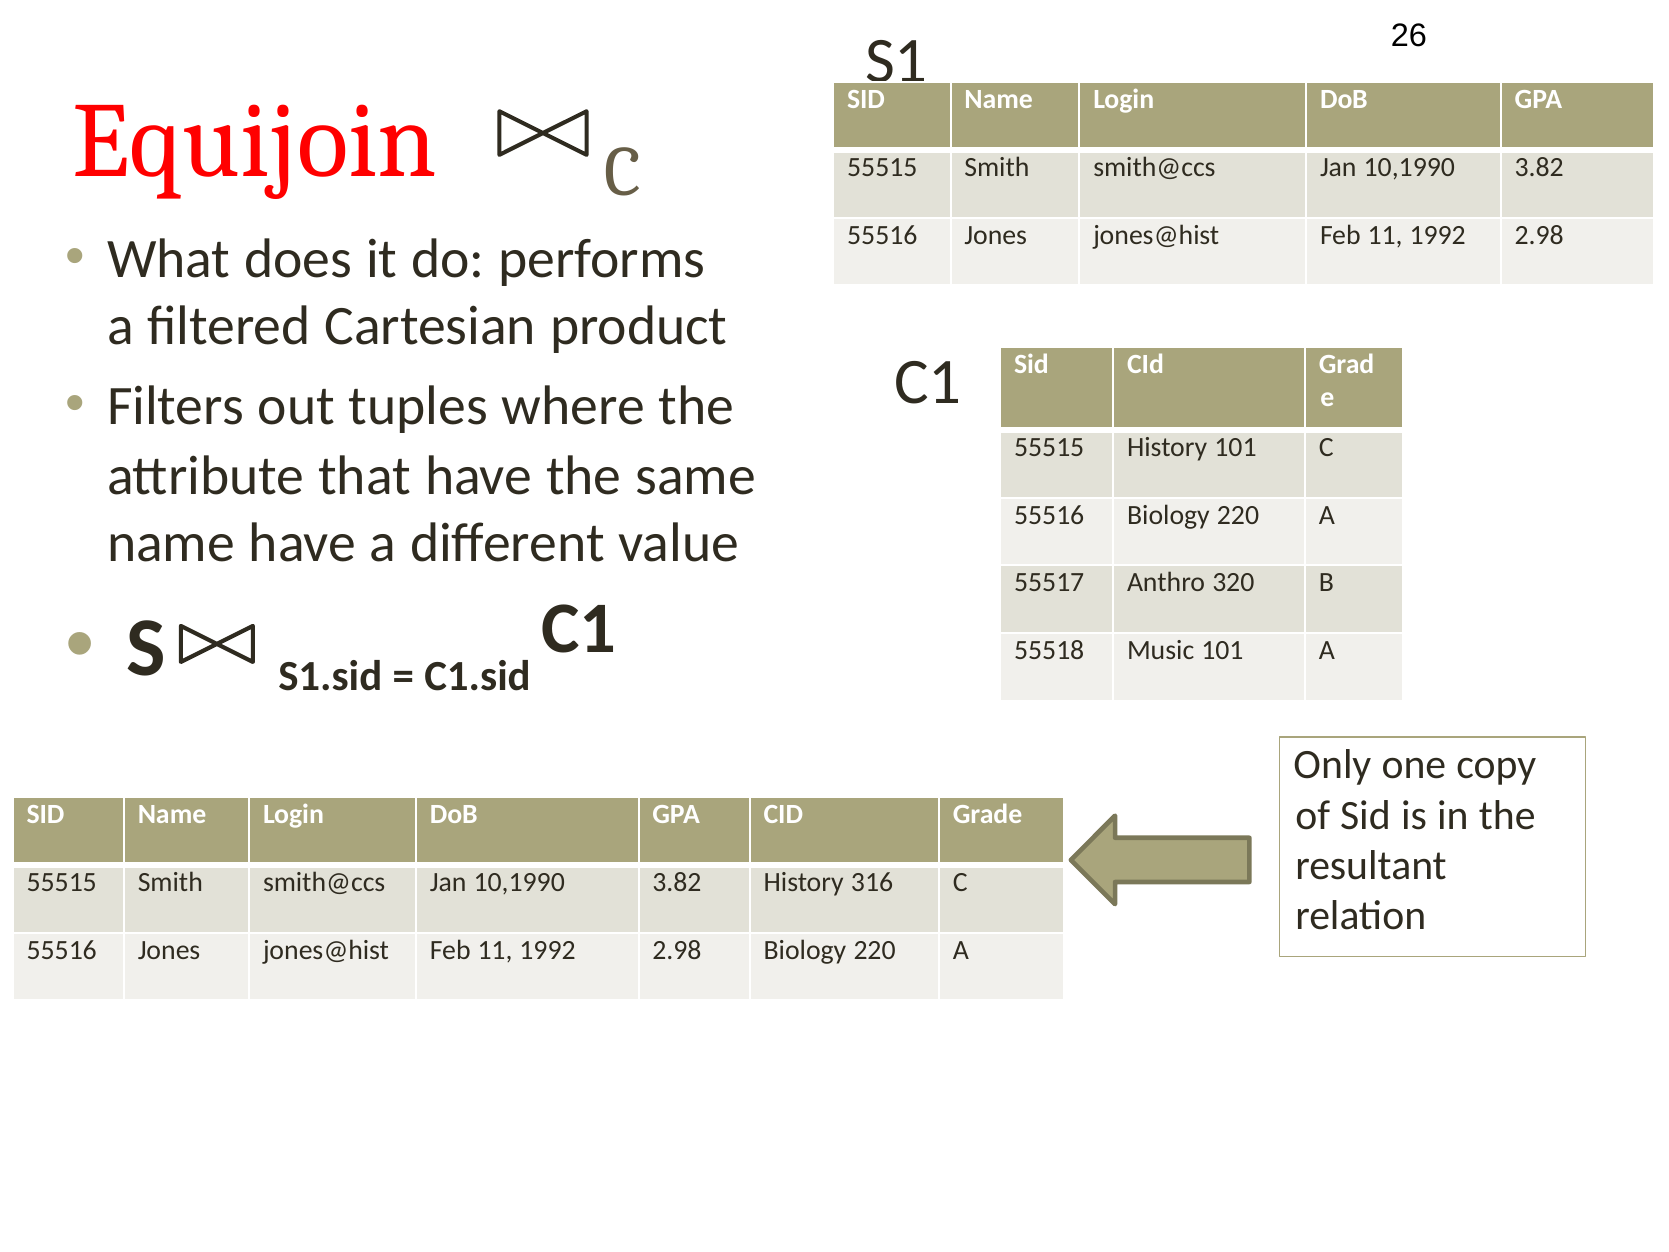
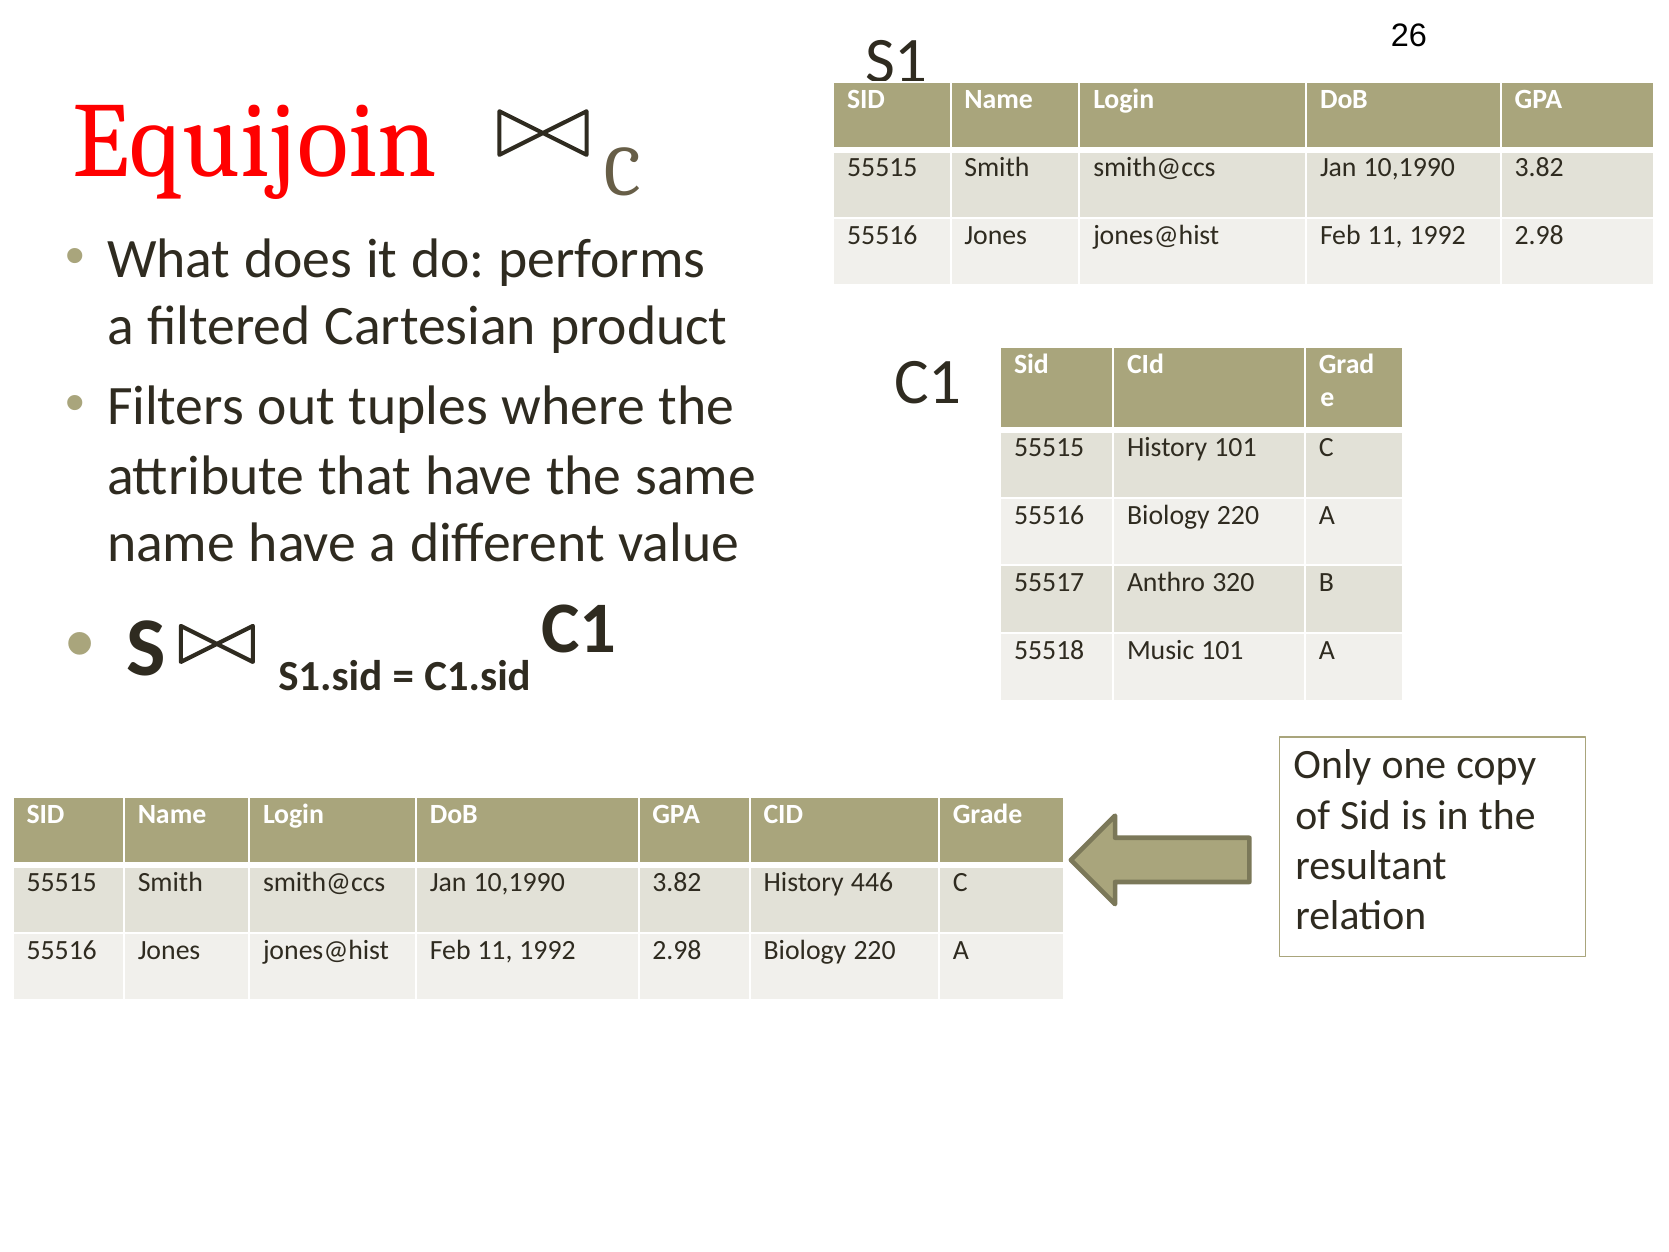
316: 316 -> 446 (872, 882)
